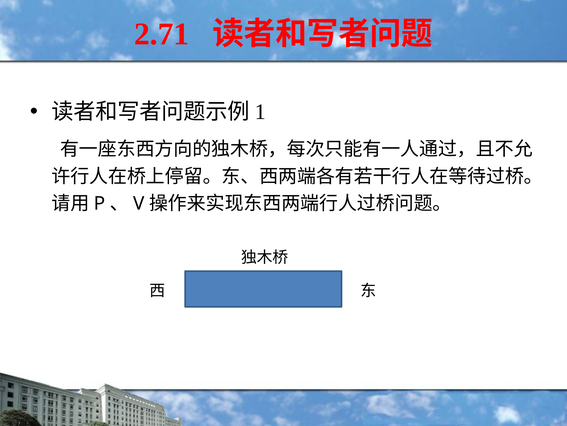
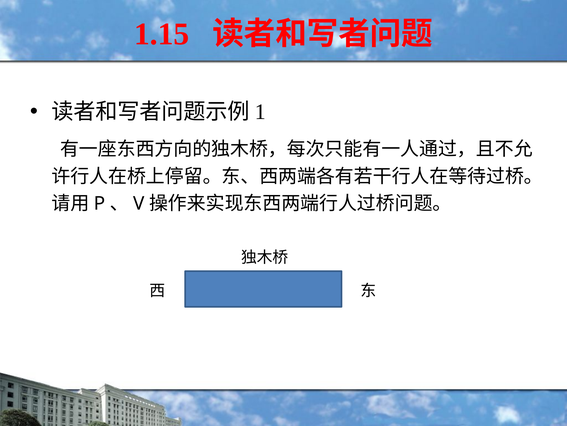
2.71: 2.71 -> 1.15 (162, 34)
